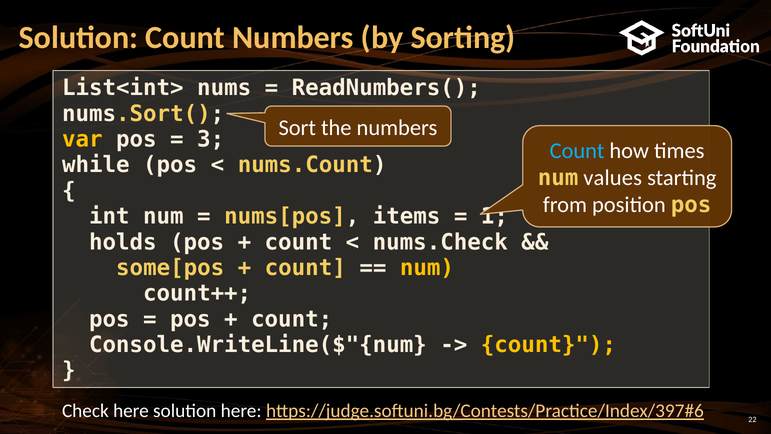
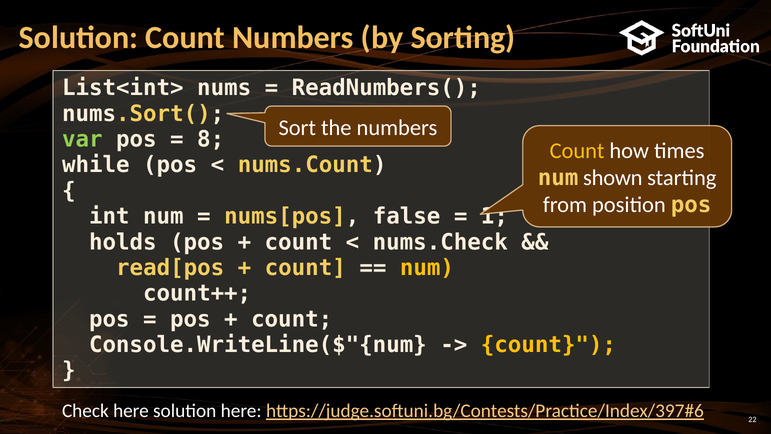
var colour: yellow -> light green (82, 139)
3: 3 -> 8 (211, 139)
Count colour: light blue -> yellow (577, 151)
values: values -> shown (613, 178)
items: items -> false (407, 216)
some[pos: some[pos -> read[pos (170, 268)
